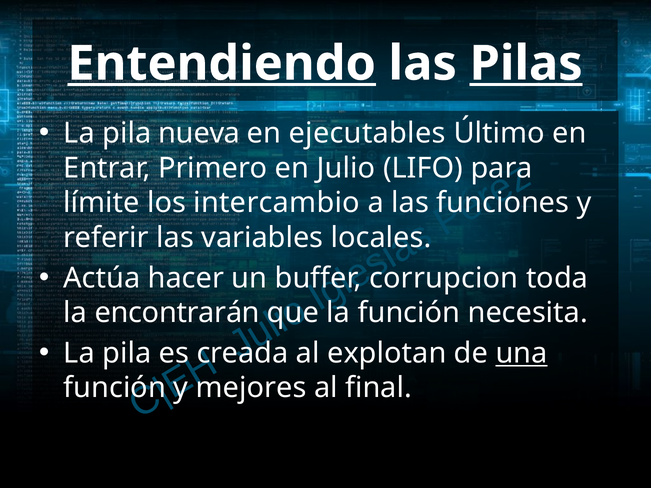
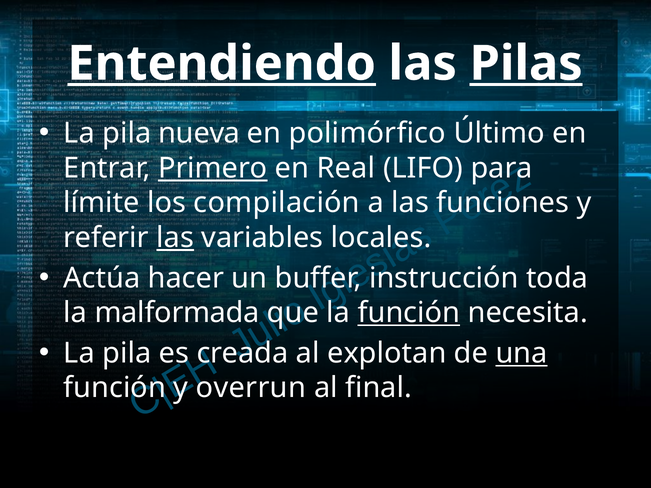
ejecutables: ejecutables -> polimórfico (367, 133)
Primero underline: none -> present (213, 168)
Julio: Julio -> Real (346, 168)
intercambio: intercambio -> compilación (277, 203)
las underline: none -> present (175, 238)
corrupcion: corrupcion -> instrucción (444, 278)
encontrarán: encontrarán -> malformada (177, 313)
función underline: none -> present (409, 313)
mejores: mejores -> overrun (251, 388)
